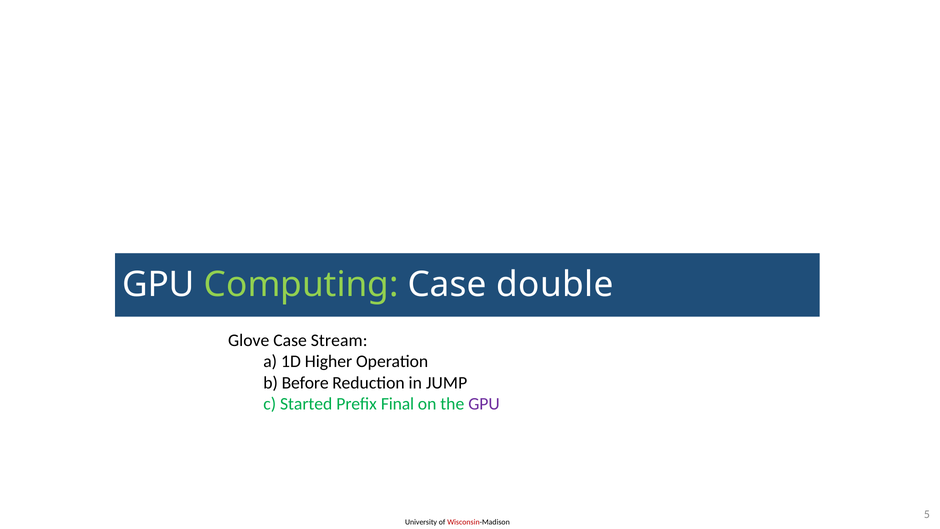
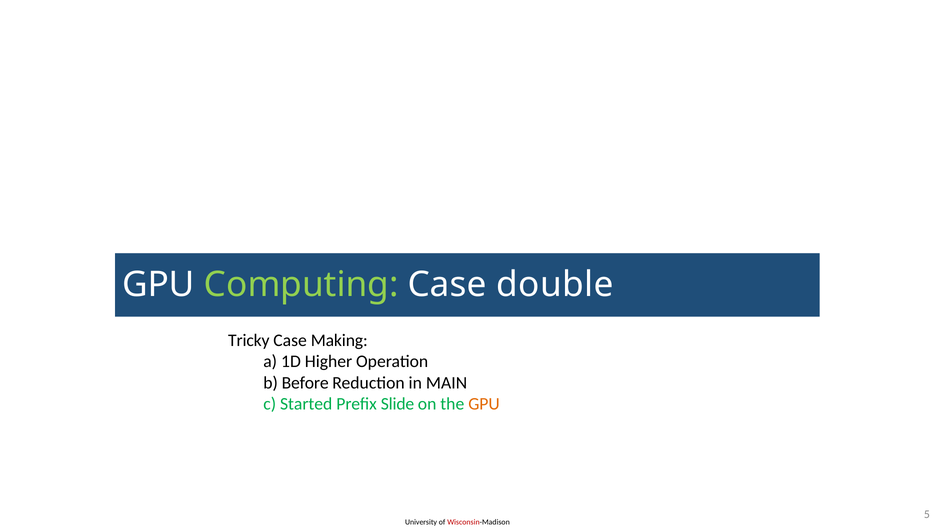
Glove: Glove -> Tricky (249, 340)
Stream: Stream -> Making (339, 340)
JUMP: JUMP -> MAIN (447, 383)
Final: Final -> Slide (397, 404)
GPU colour: purple -> orange (484, 404)
